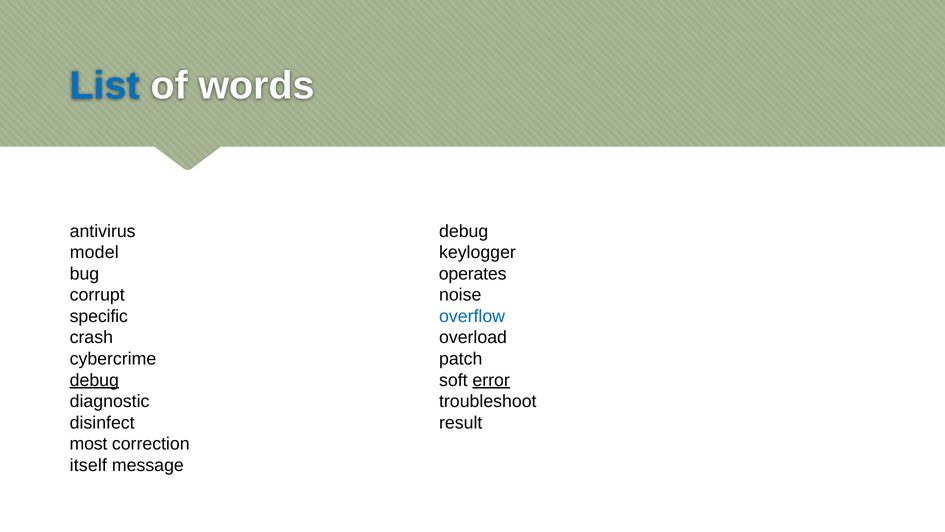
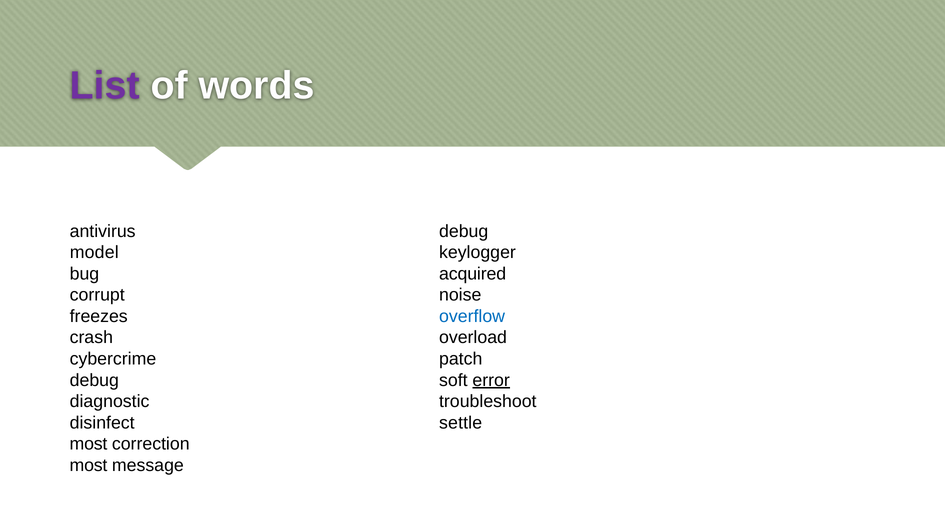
List colour: blue -> purple (105, 85)
operates: operates -> acquired (473, 274)
specific: specific -> freezes (99, 316)
debug underline: present -> none (94, 380)
result: result -> settle (461, 422)
itself: itself -> most (88, 465)
